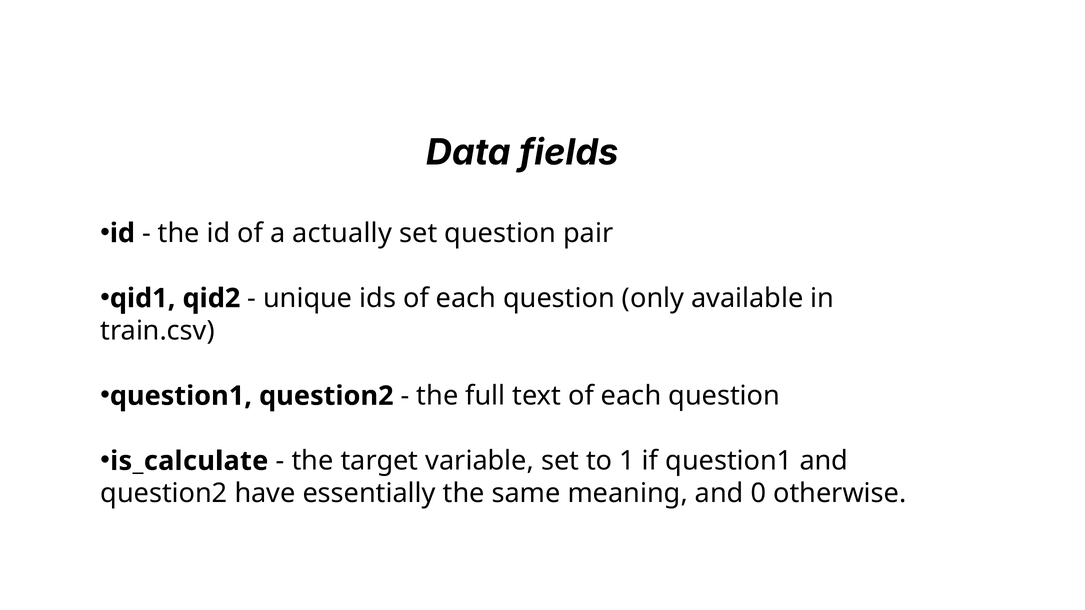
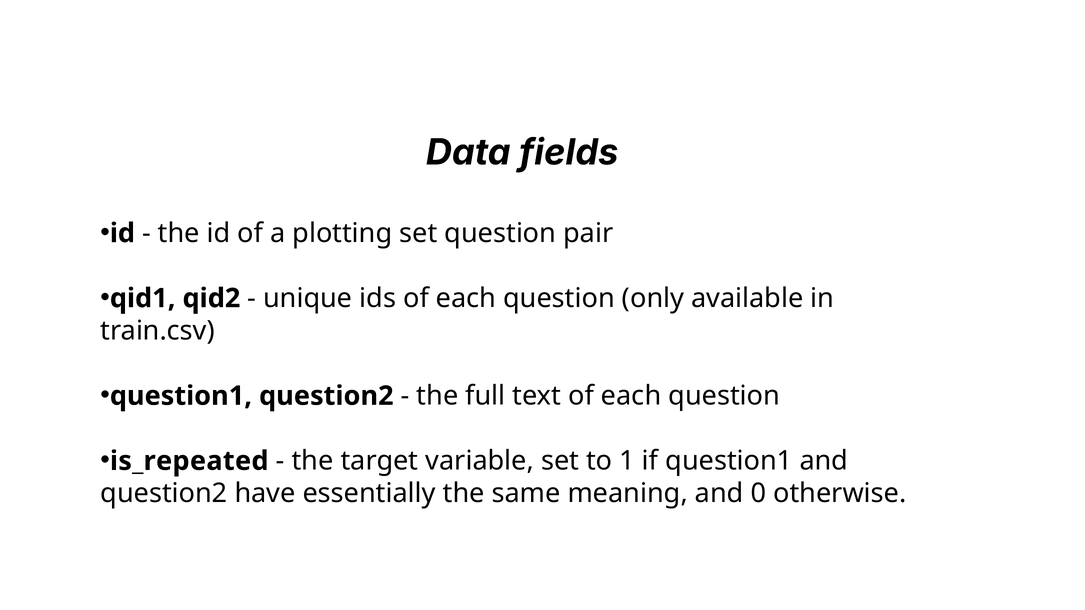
actually: actually -> plotting (342, 233)
is_calculate: is_calculate -> is_repeated (189, 461)
